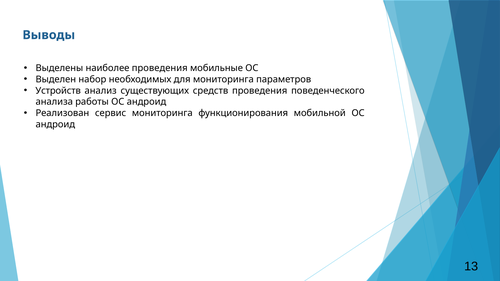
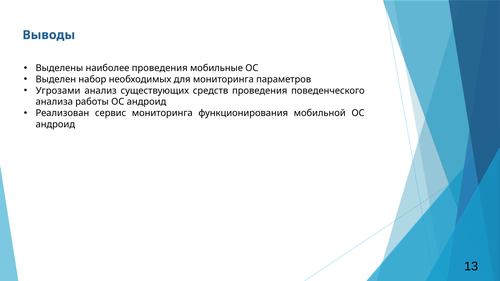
Устройств: Устройств -> Угрозами (58, 91)
